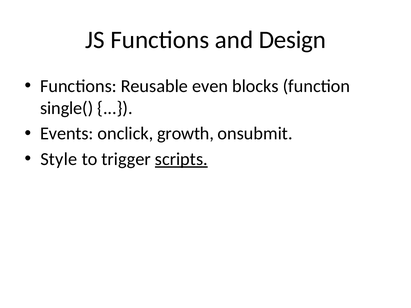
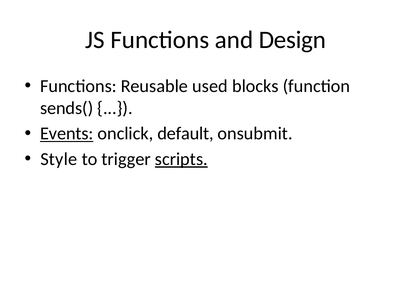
even: even -> used (210, 86)
single(: single( -> sends( (67, 108)
Events underline: none -> present (67, 134)
growth: growth -> default (186, 134)
